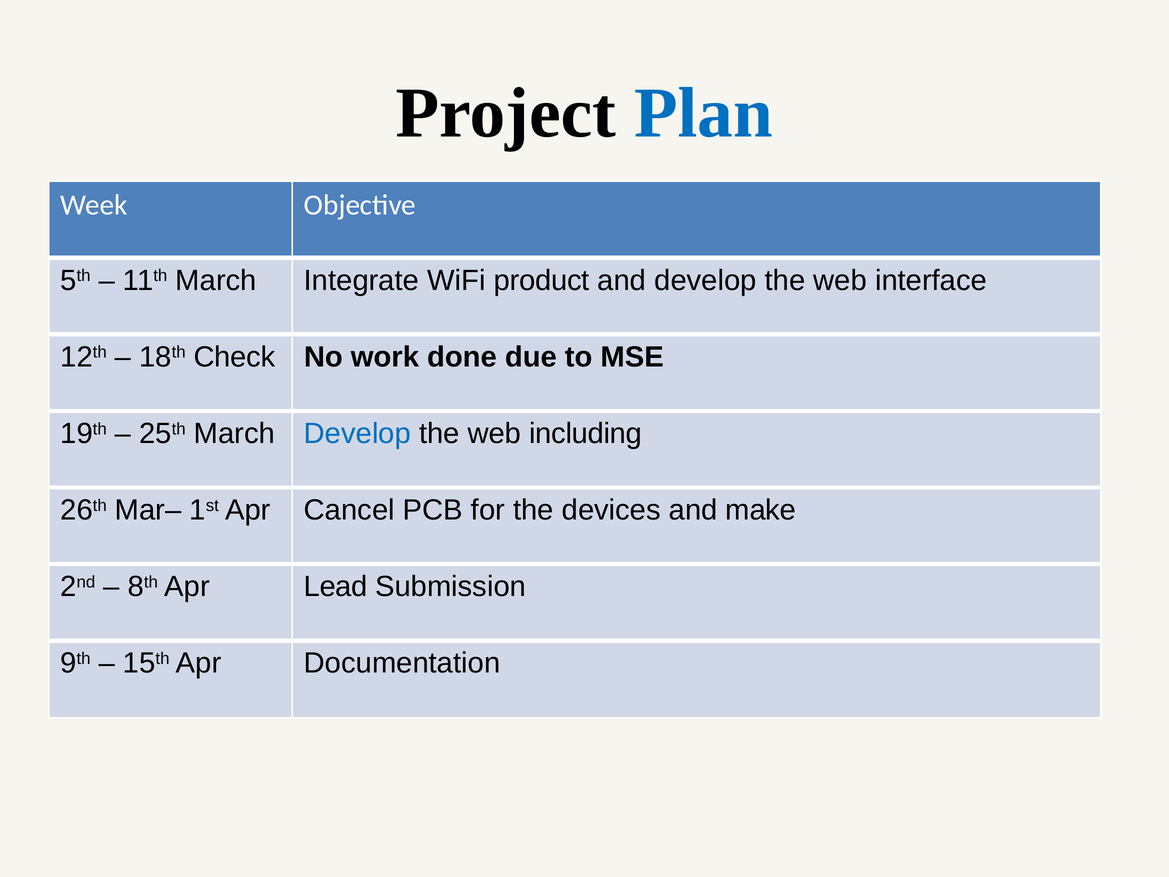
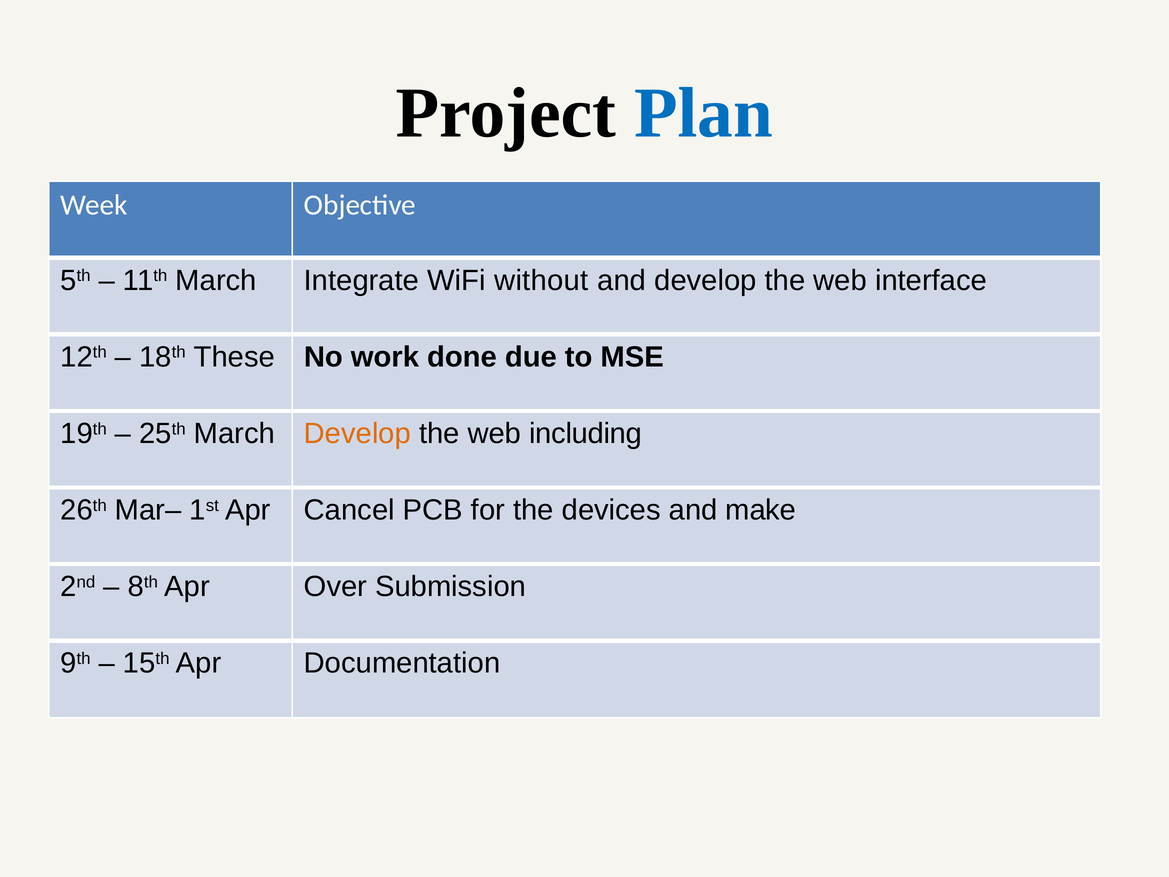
product: product -> without (541, 280)
Check: Check -> These (234, 357)
Develop colour: blue -> orange (357, 434)
Lead: Lead -> Over (335, 587)
